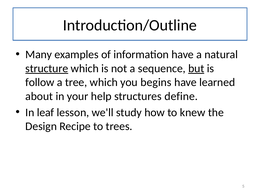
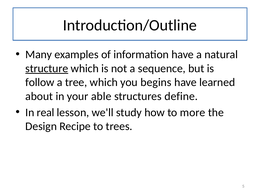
but underline: present -> none (196, 68)
help: help -> able (101, 96)
leaf: leaf -> real (46, 112)
knew: knew -> more (193, 112)
